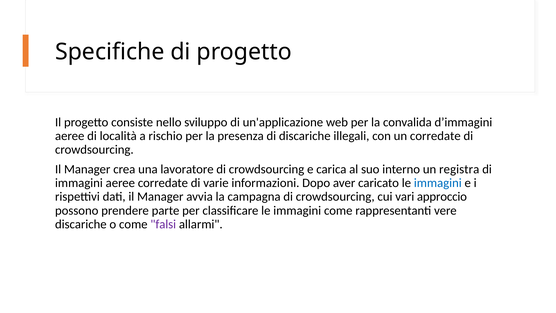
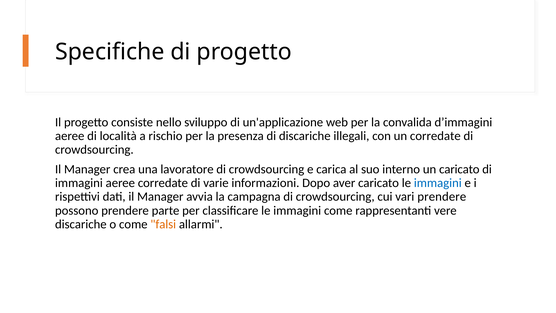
un registra: registra -> caricato (459, 169)
vari approccio: approccio -> prendere (442, 197)
falsi colour: purple -> orange (163, 224)
